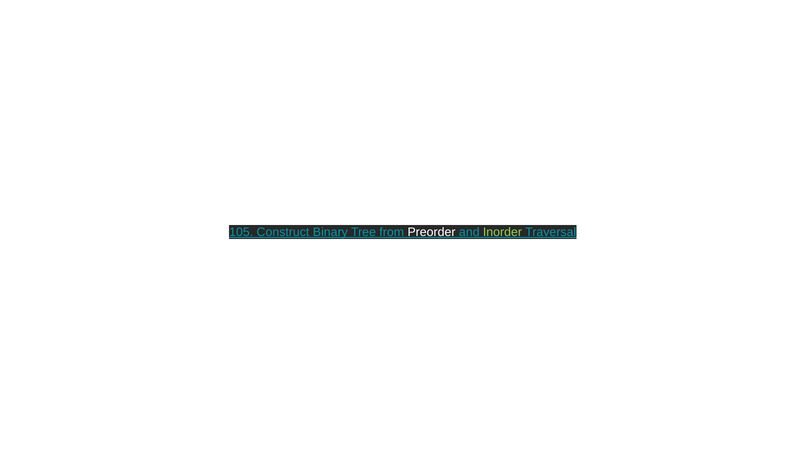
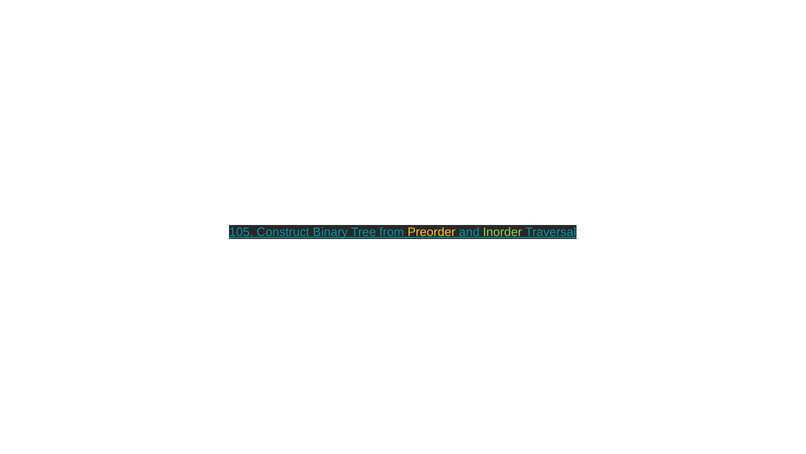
Preorder colour: white -> yellow (432, 232)
